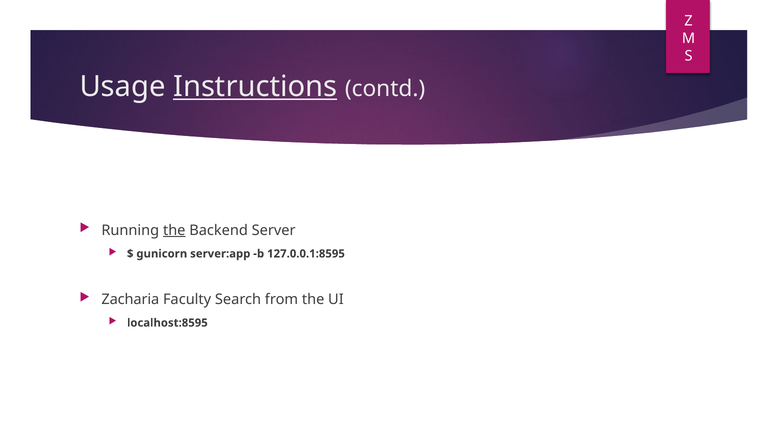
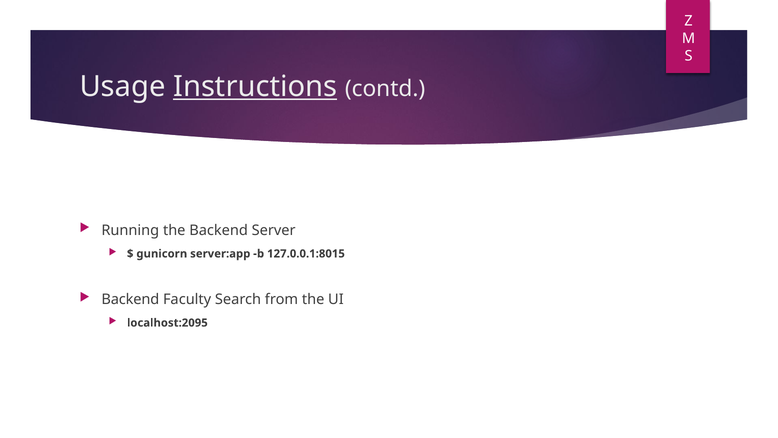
the underline: present -> none (174, 230)
127.0.0.1:8595: 127.0.0.1:8595 -> 127.0.0.1:8015 (306, 253)
Zacharia: Zacharia -> Backend (130, 299)
localhost:8595: localhost:8595 -> localhost:2095 (167, 323)
